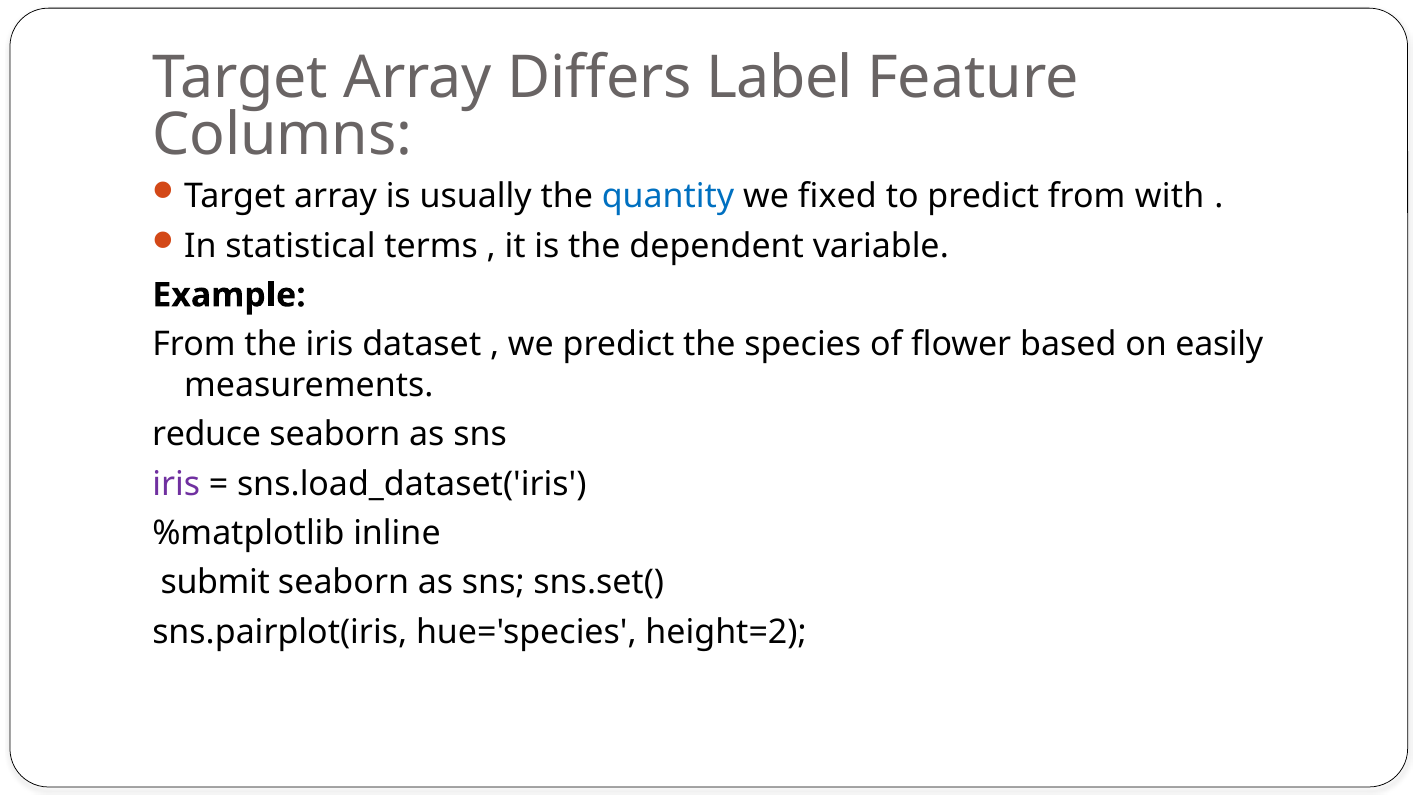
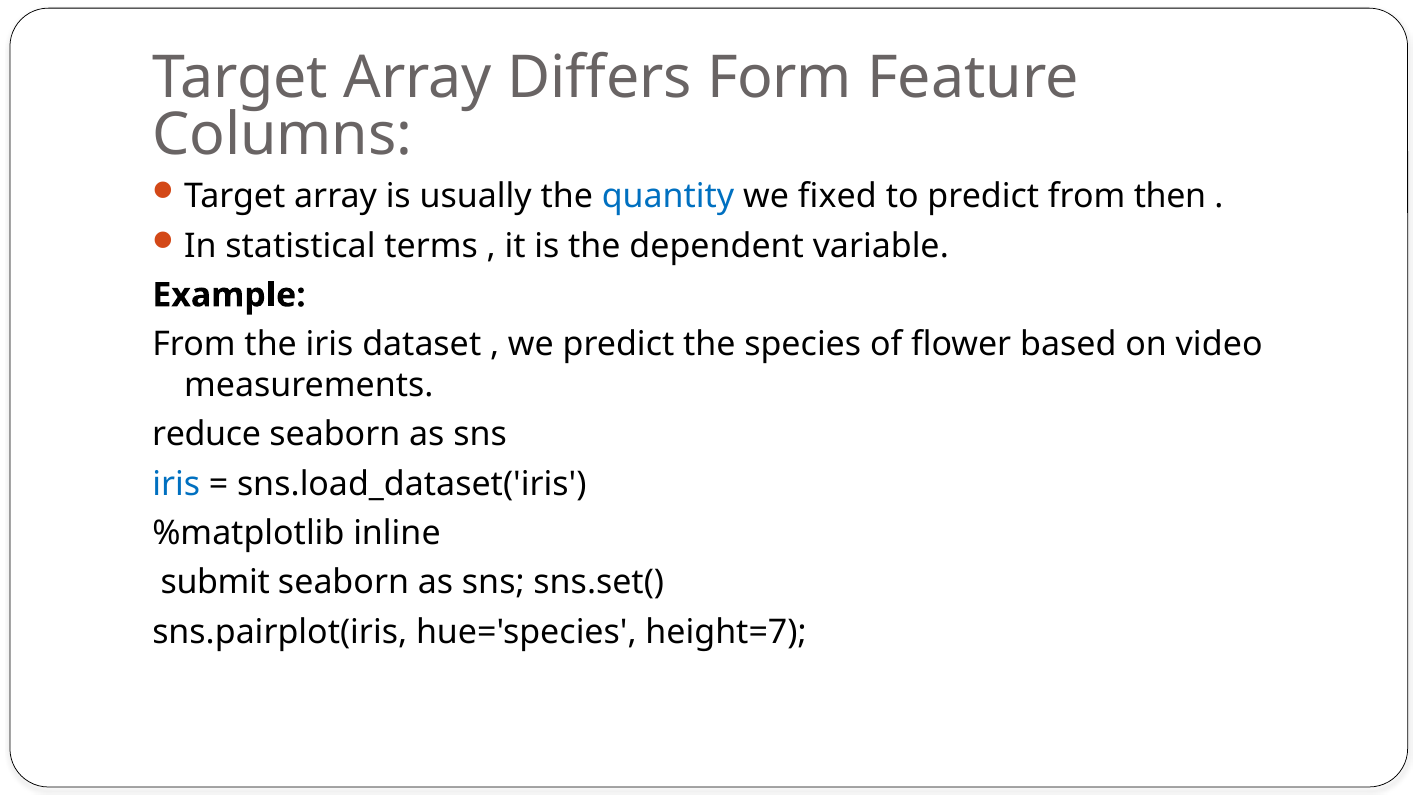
Label: Label -> Form (780, 78)
with: with -> then (1170, 196)
easily: easily -> video (1219, 344)
iris colour: purple -> blue (176, 484)
height=2: height=2 -> height=7 (726, 632)
